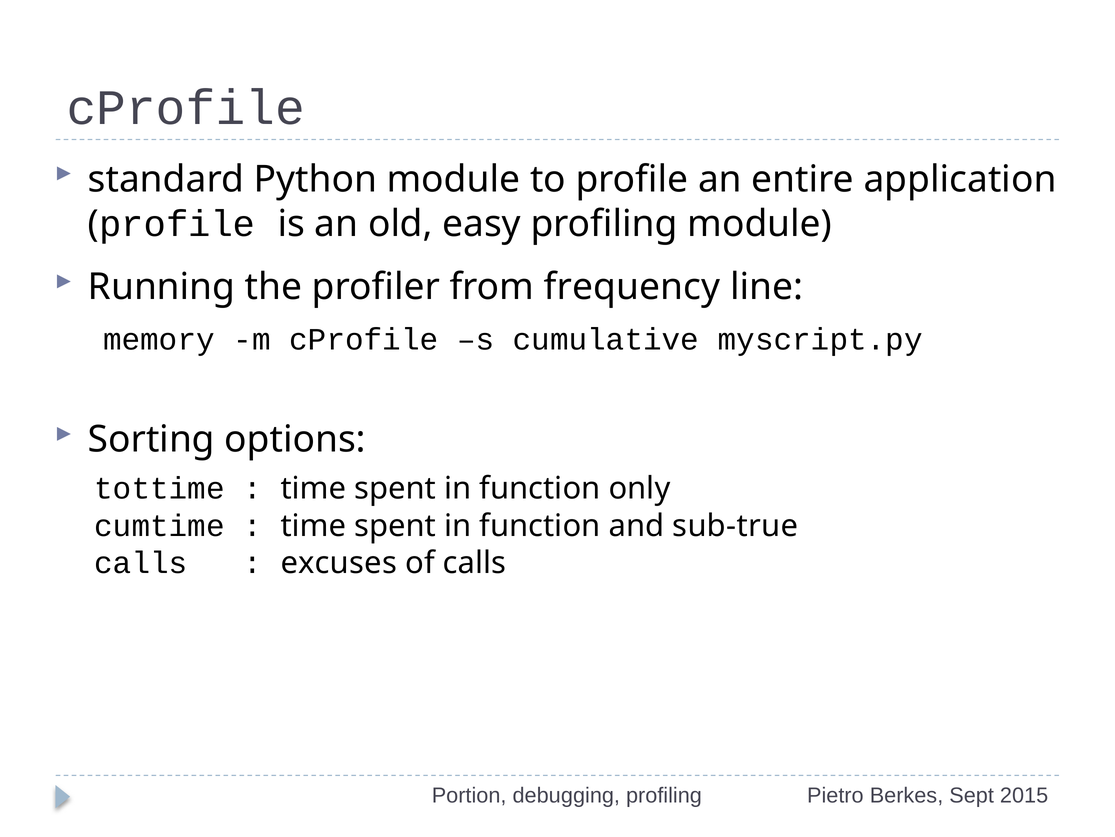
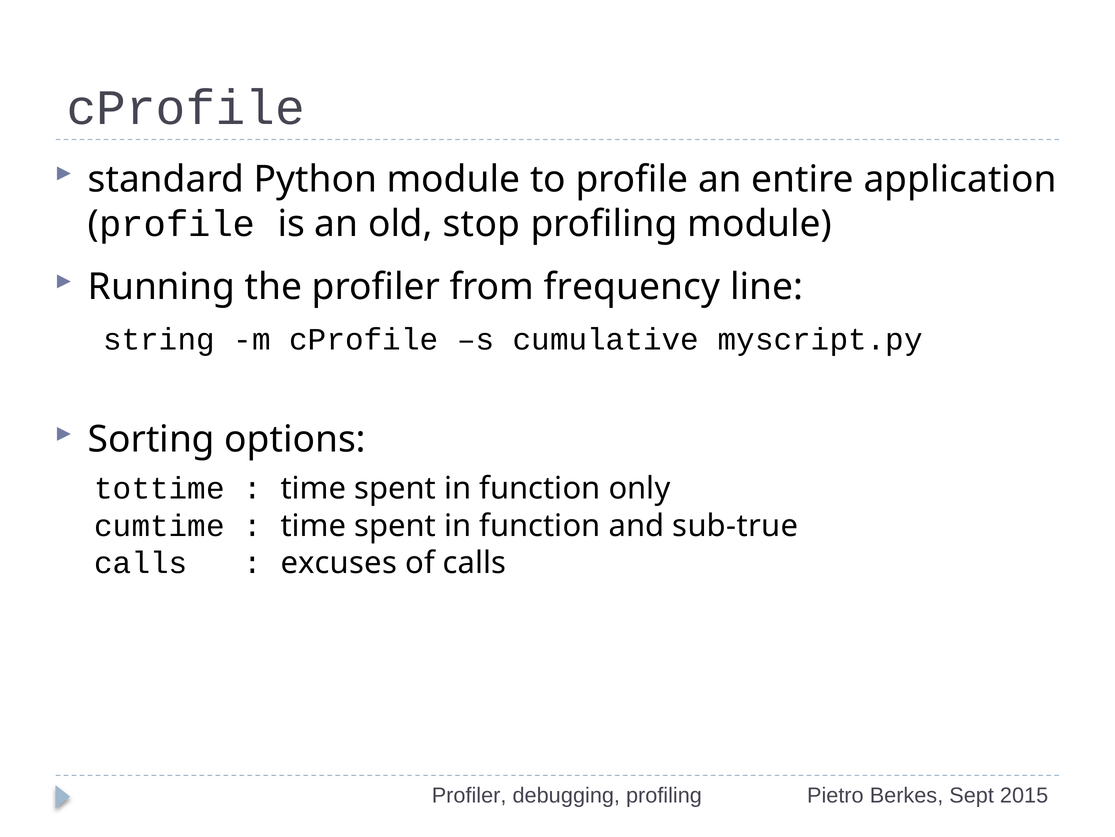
easy: easy -> stop (481, 224)
memory: memory -> string (159, 339)
Portion: Portion -> Profiler (469, 795)
